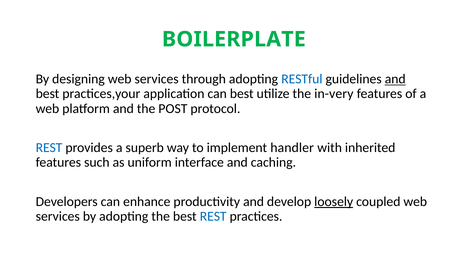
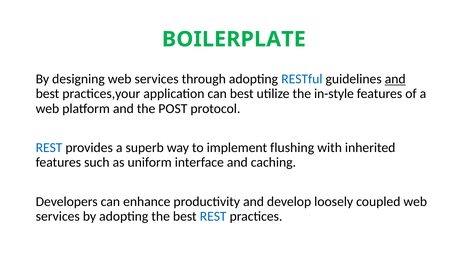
in-very: in-very -> in-style (334, 94)
handler: handler -> flushing (292, 148)
loosely underline: present -> none (334, 202)
